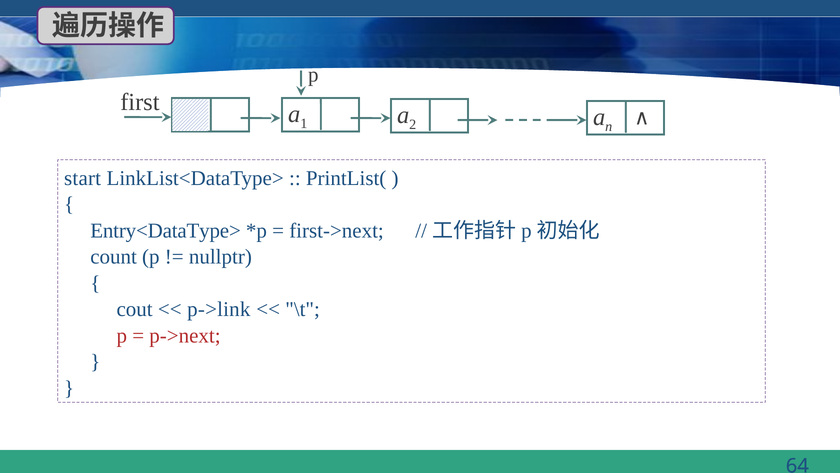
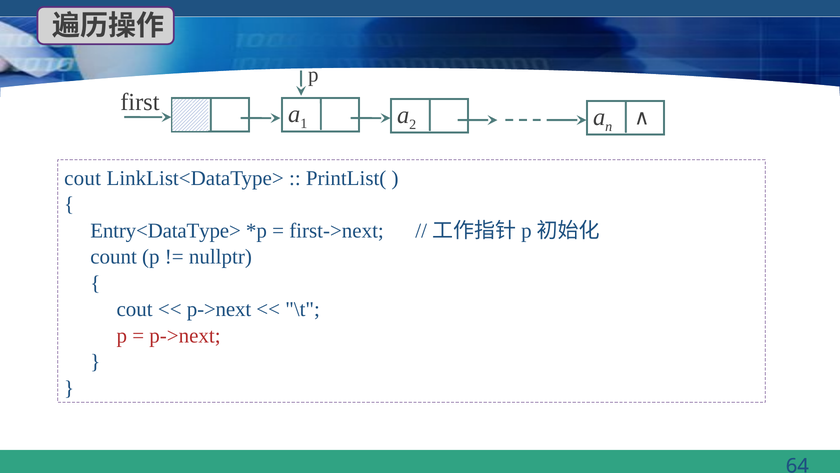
start: start -> cout (83, 178)
p->link: p->link -> p->next (219, 309)
